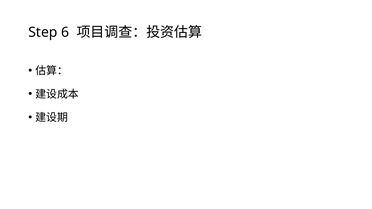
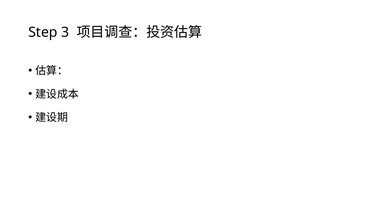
6: 6 -> 3 (65, 32)
